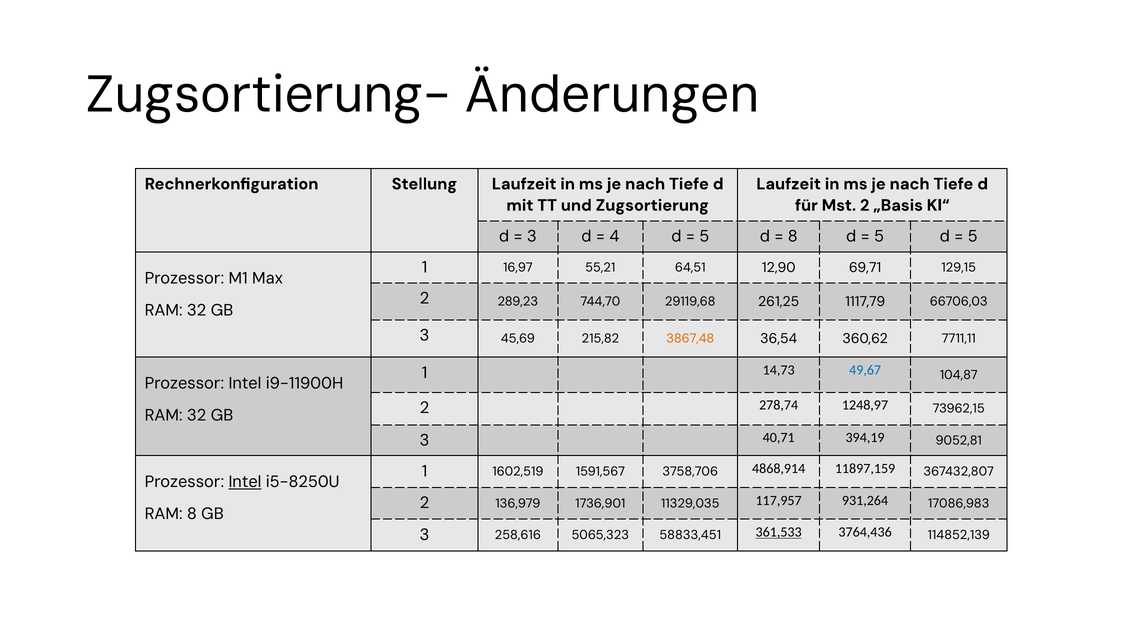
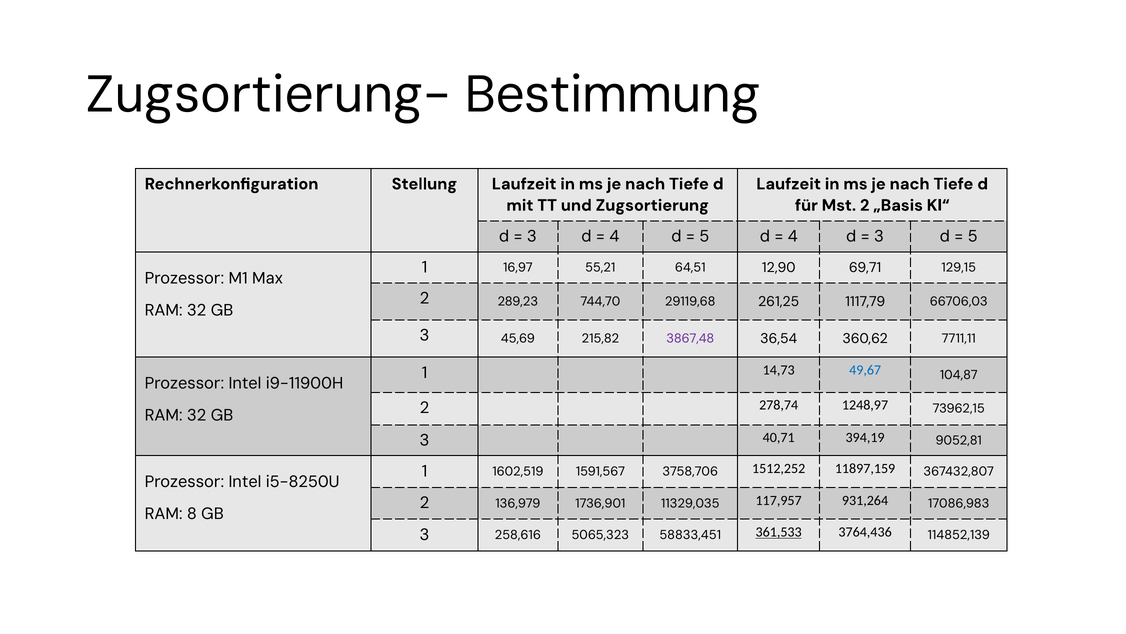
Änderungen: Änderungen -> Bestimmung (612, 95)
8: 8 -> 4 (793, 236)
5: 5 -> 3 (879, 236)
3867,48 colour: orange -> purple (690, 338)
4868,914: 4868,914 -> 1512,252 (779, 468)
Intel underline: present -> none (245, 481)
